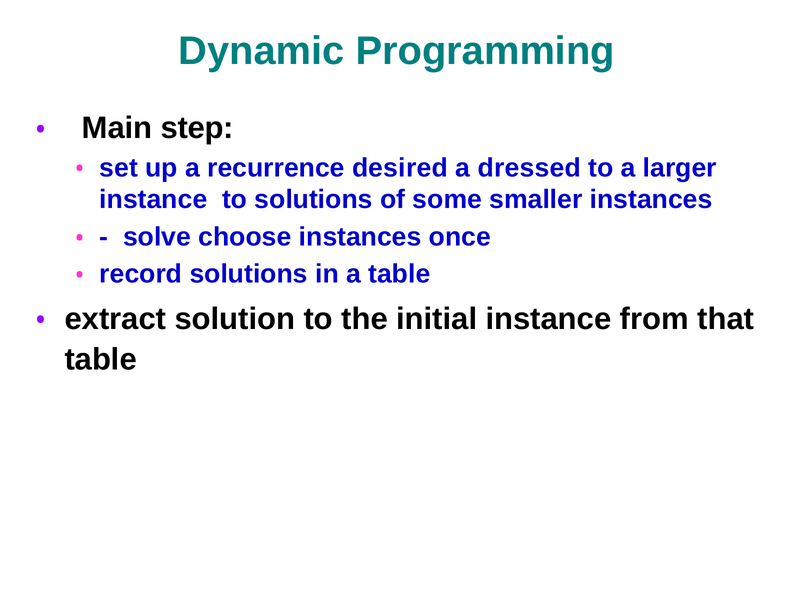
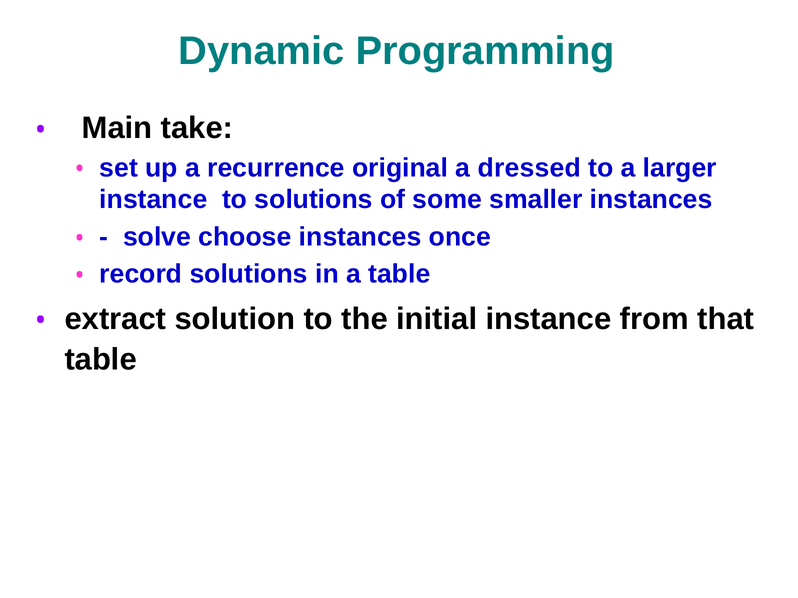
step: step -> take (197, 128)
desired: desired -> original (400, 168)
